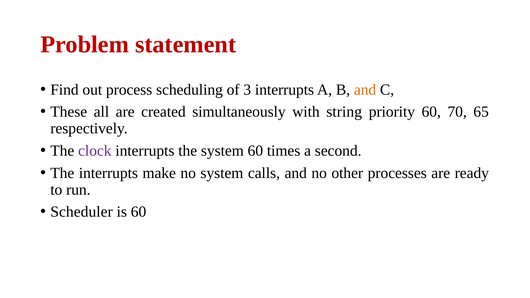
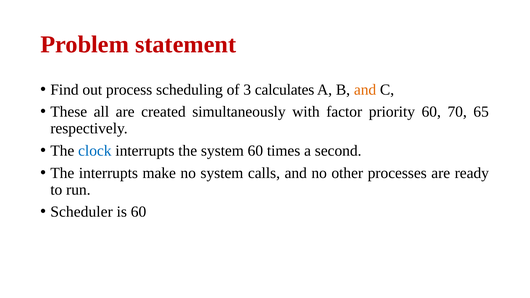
3 interrupts: interrupts -> calculates (285, 90)
string: string -> factor (344, 112)
clock colour: purple -> blue (95, 151)
